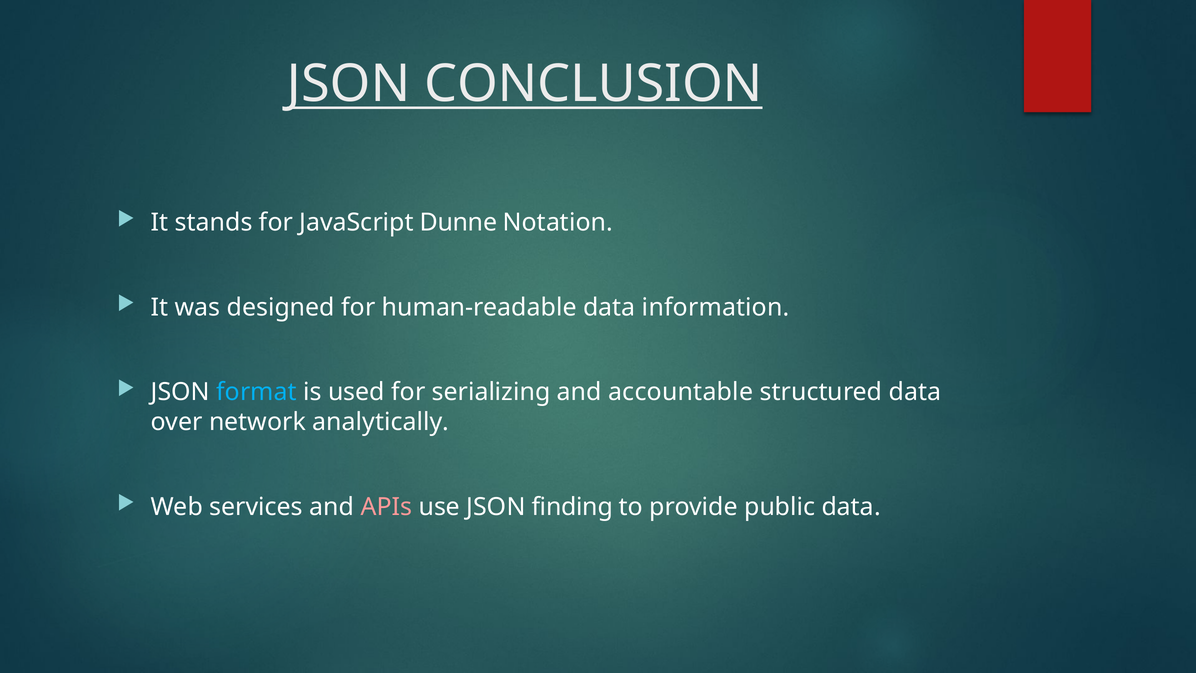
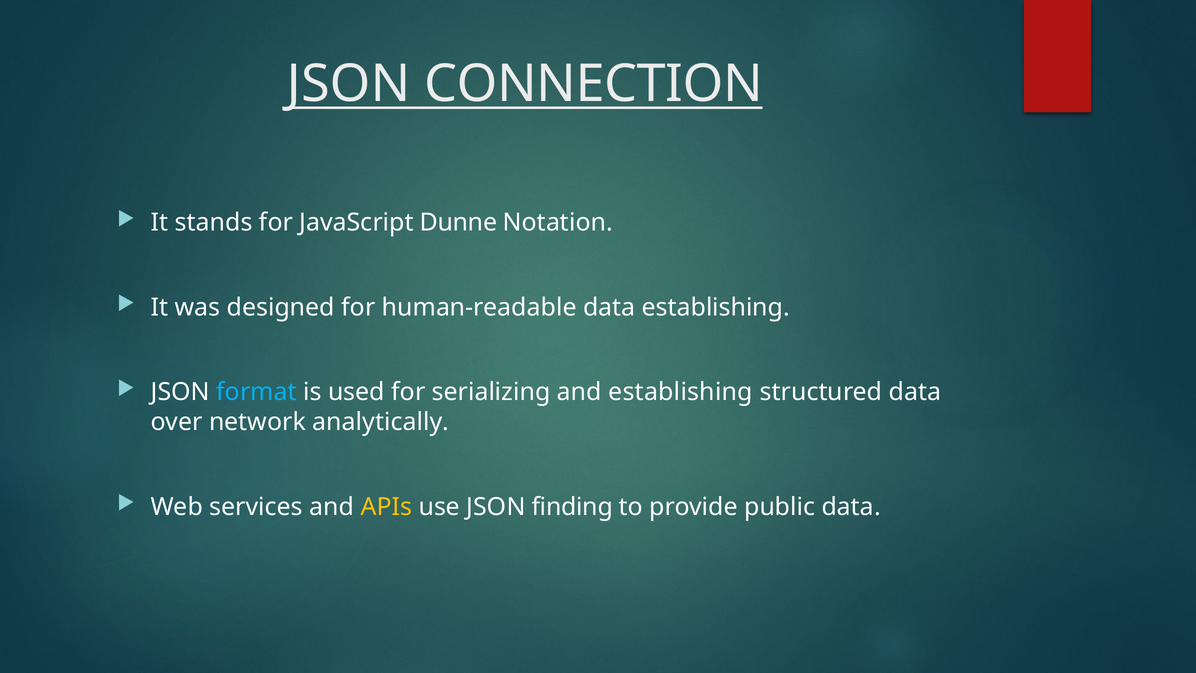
CONCLUSION: CONCLUSION -> CONNECTION (593, 84)
data information: information -> establishing (716, 307)
and accountable: accountable -> establishing (681, 392)
APIs colour: pink -> yellow (386, 507)
